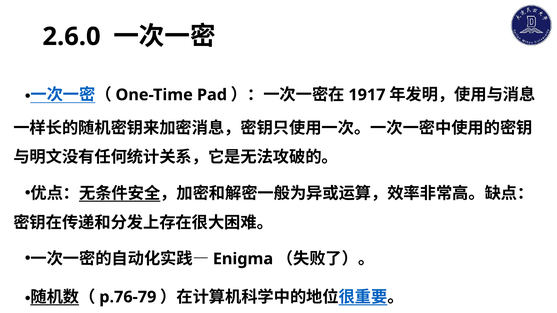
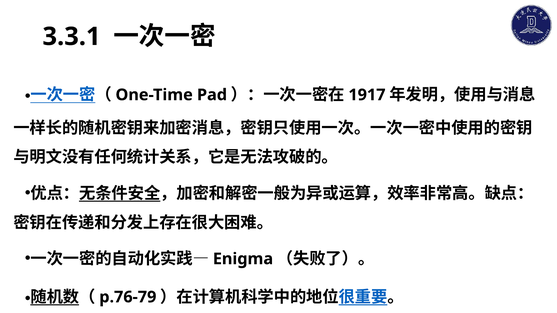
2.6.0: 2.6.0 -> 3.3.1 (72, 37)
